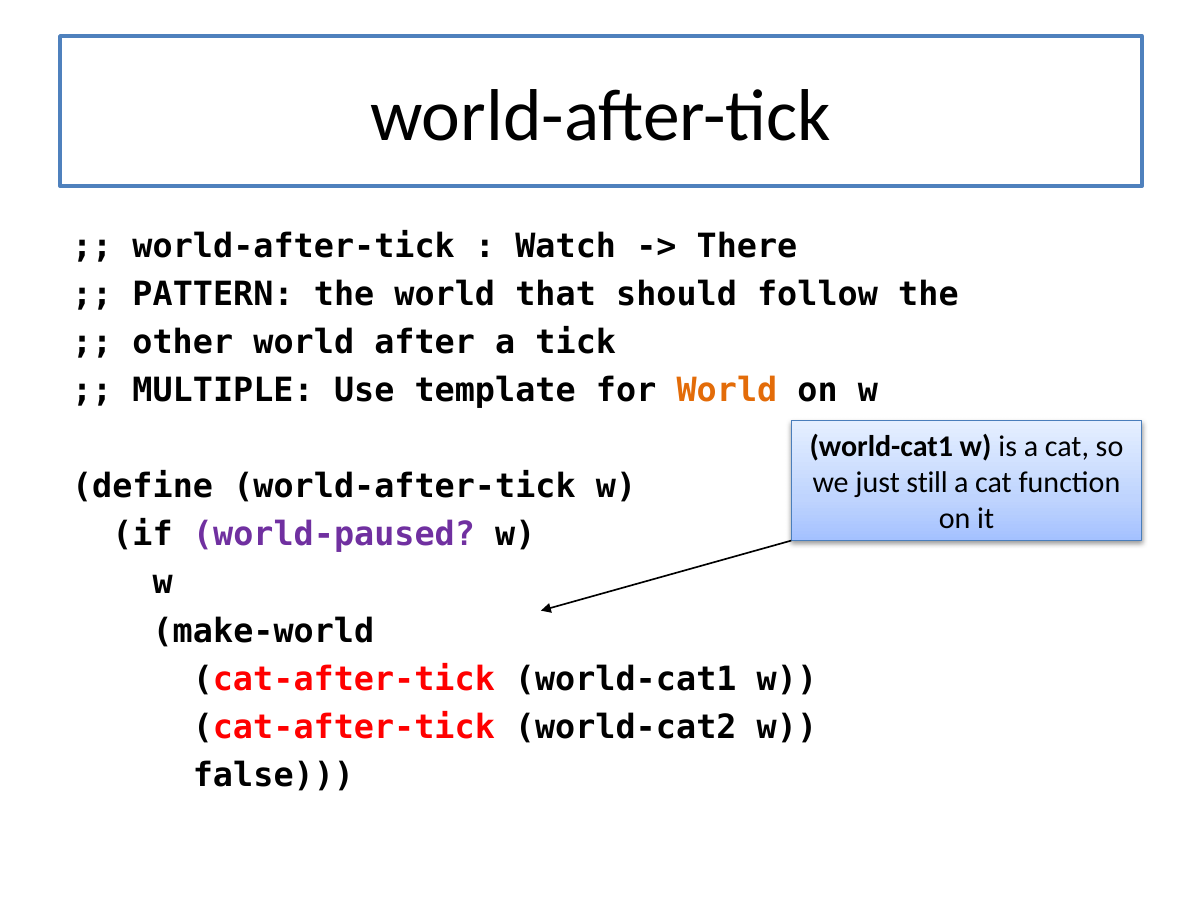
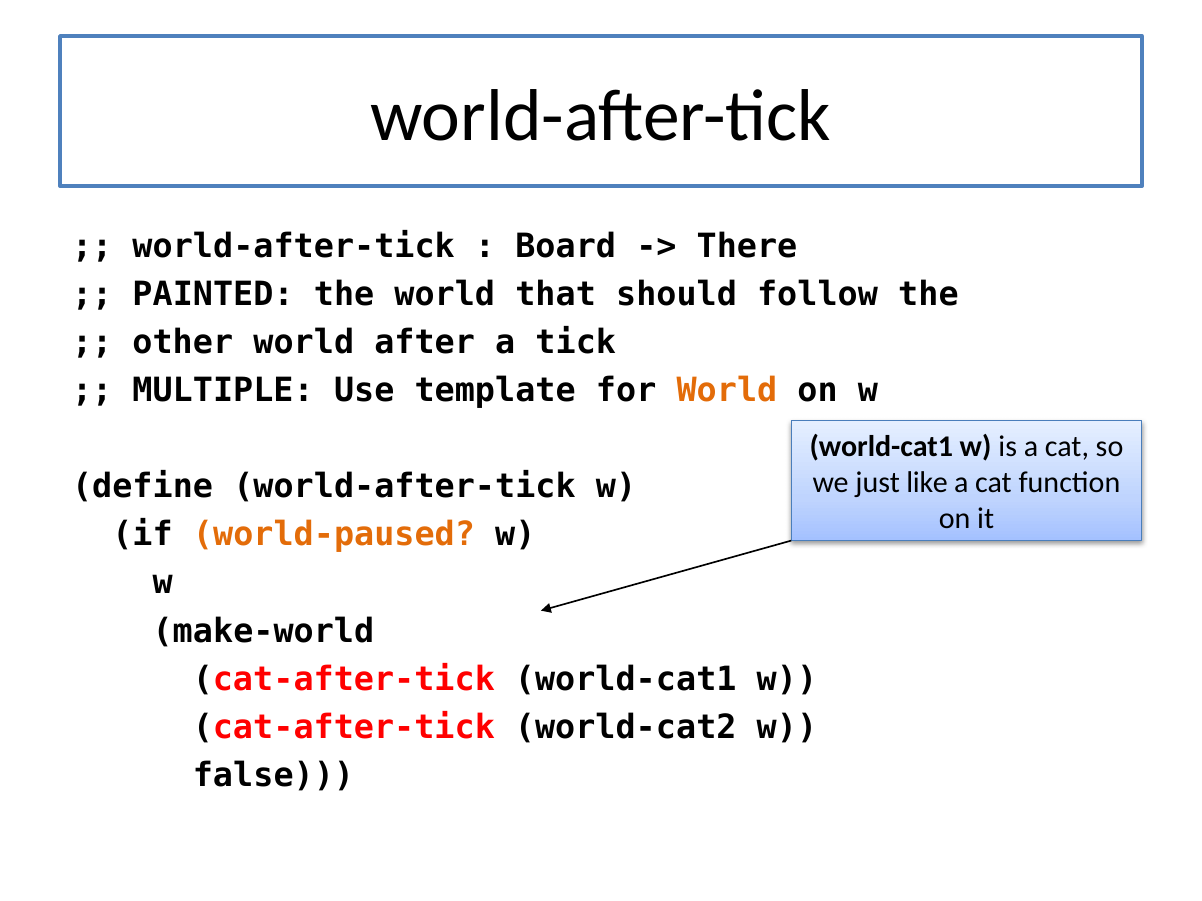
Watch: Watch -> Board (566, 247)
PATTERN: PATTERN -> PAINTED (213, 295)
still: still -> like (927, 483)
world-paused colour: purple -> orange (334, 535)
